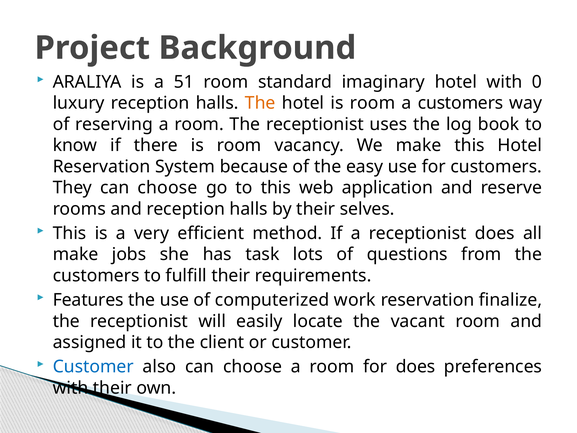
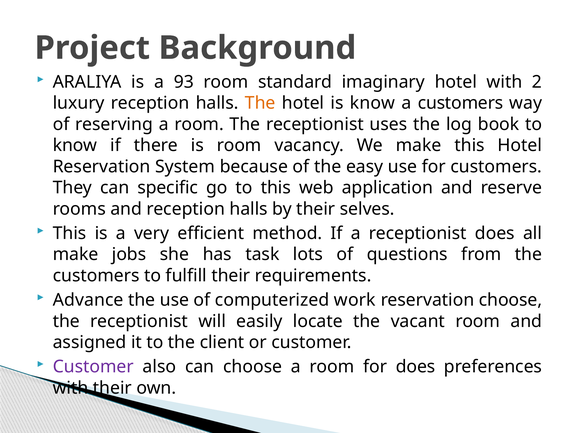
51: 51 -> 93 (184, 82)
0: 0 -> 2 (537, 82)
hotel is room: room -> know (372, 103)
They can choose: choose -> specific (168, 188)
Features: Features -> Advance (88, 300)
reservation finalize: finalize -> choose (511, 300)
Customer colour: blue -> purple (93, 367)
